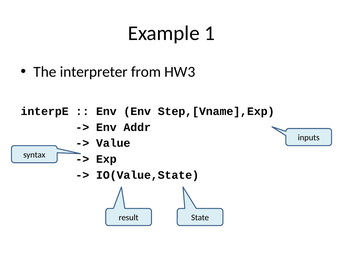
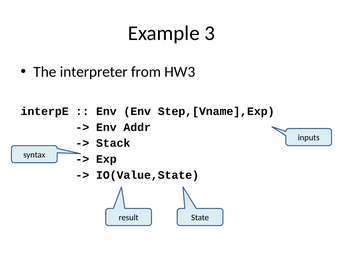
1: 1 -> 3 (210, 33)
Value: Value -> Stack (113, 143)
